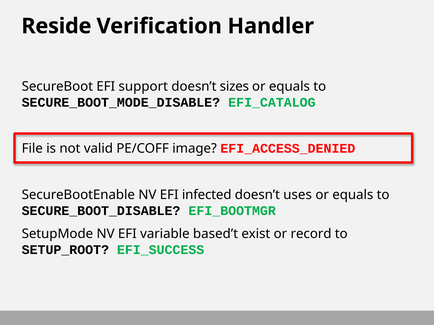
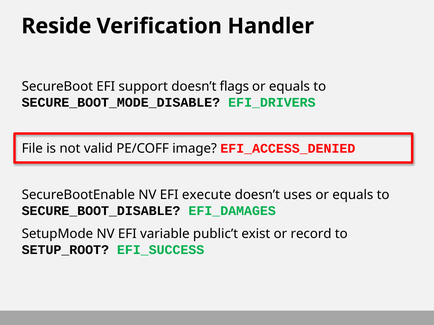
sizes: sizes -> flags (234, 87)
EFI_CATALOG: EFI_CATALOG -> EFI_DRIVERS (272, 103)
infected: infected -> execute (207, 195)
EFI_BOOTMGR: EFI_BOOTMGR -> EFI_DAMAGES (232, 211)
based’t: based’t -> public’t (216, 234)
